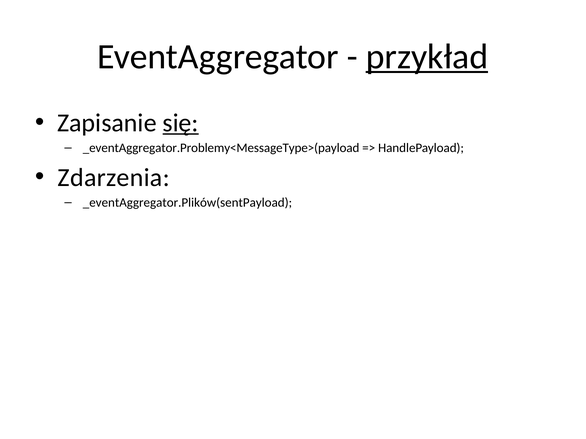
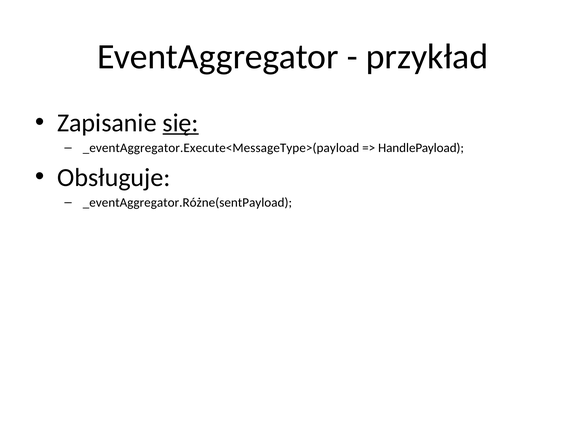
przykład underline: present -> none (427, 57)
_eventAggregator.Problemy<MessageType>(payload: _eventAggregator.Problemy<MessageType>(payload -> _eventAggregator.Execute<MessageType>(payload (221, 148)
Zdarzenia: Zdarzenia -> Obsługuje (114, 178)
_eventAggregator.Plików(sentPayload: _eventAggregator.Plików(sentPayload -> _eventAggregator.Różne(sentPayload (187, 203)
